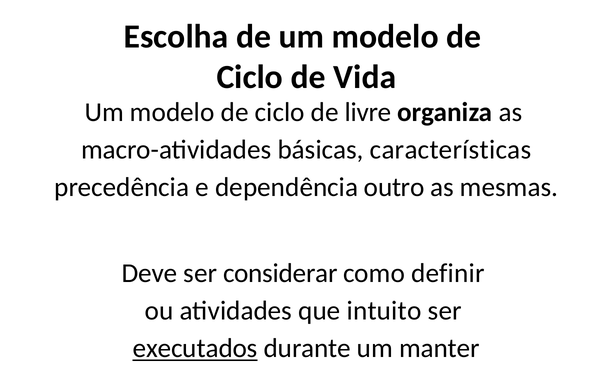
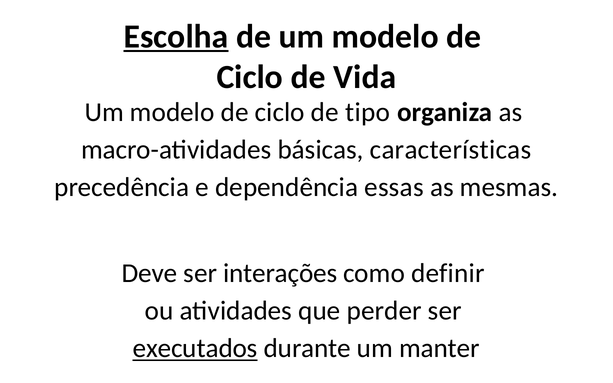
Escolha underline: none -> present (176, 37)
livre: livre -> tipo (368, 112)
outro: outro -> essas (394, 187)
considerar: considerar -> interações (280, 273)
intuito: intuito -> perder (384, 311)
